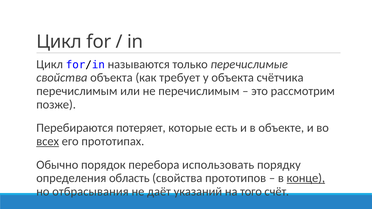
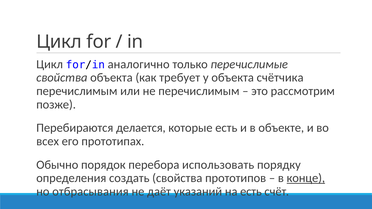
называются: называются -> аналогично (139, 64)
потеряет: потеряет -> делается (141, 128)
всех underline: present -> none (48, 141)
область: область -> создать (129, 178)
на того: того -> есть (251, 192)
